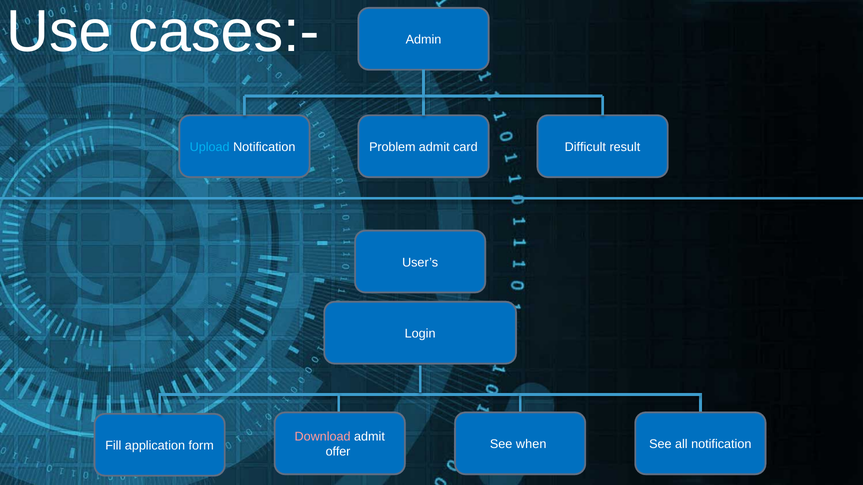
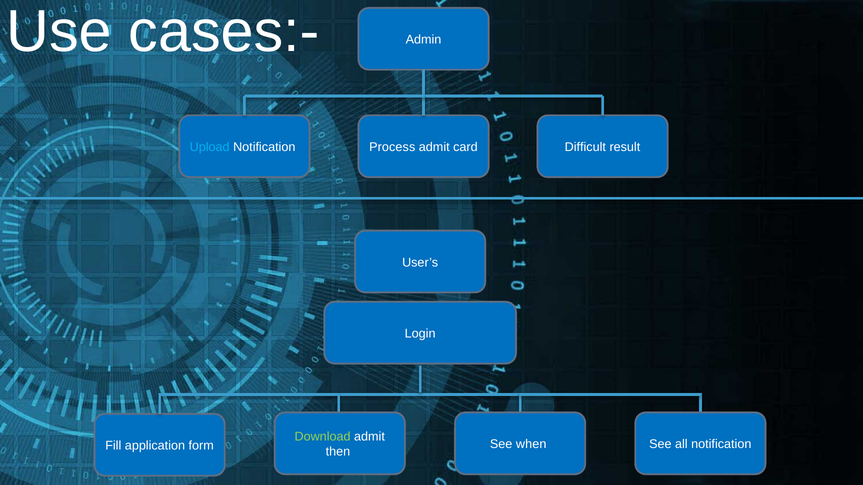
Problem: Problem -> Process (392, 147)
Download colour: pink -> light green (323, 437)
offer: offer -> then (338, 452)
